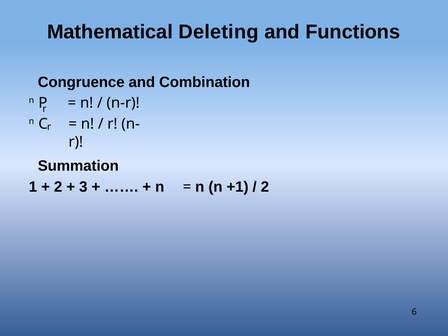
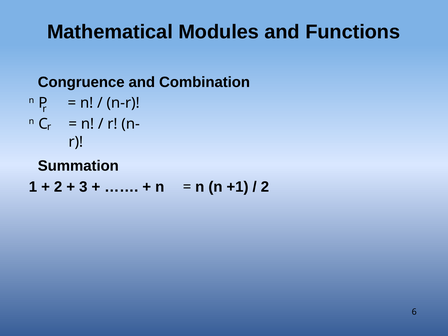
Deleting: Deleting -> Modules (219, 32)
